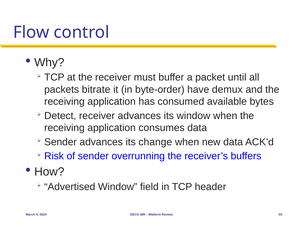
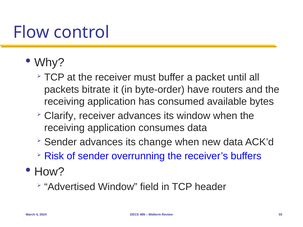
demux: demux -> routers (227, 90)
Detect: Detect -> Clarify (60, 116)
